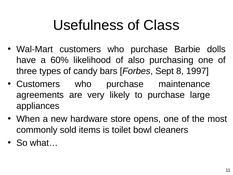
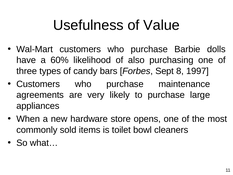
Class: Class -> Value (162, 25)
